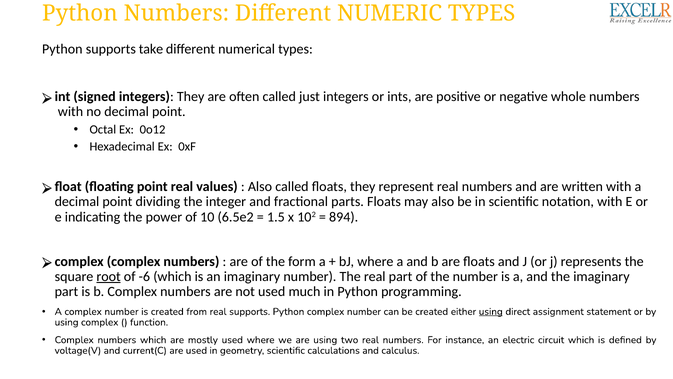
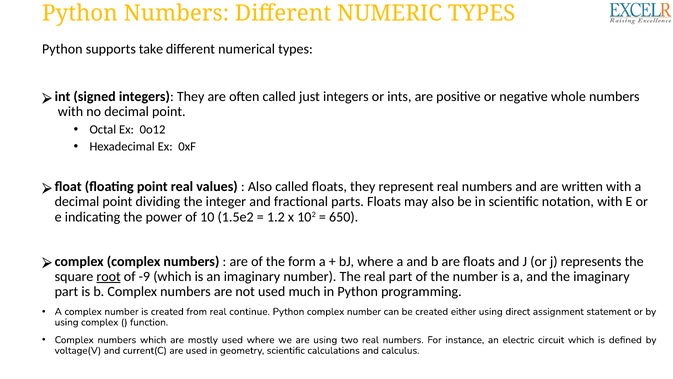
6.5e2: 6.5e2 -> 1.5e2 (236, 217)
1.5: 1.5 -> 1.2 (276, 217)
894: 894 -> 650 (344, 217)
-6: -6 -> -9 (144, 276)
real supports: supports -> continue (250, 311)
using underline: present -> none (491, 311)
